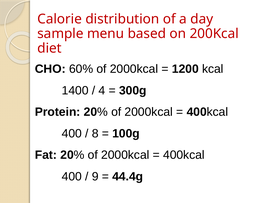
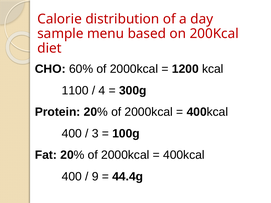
1400: 1400 -> 1100 (75, 91)
8: 8 -> 3 (95, 134)
